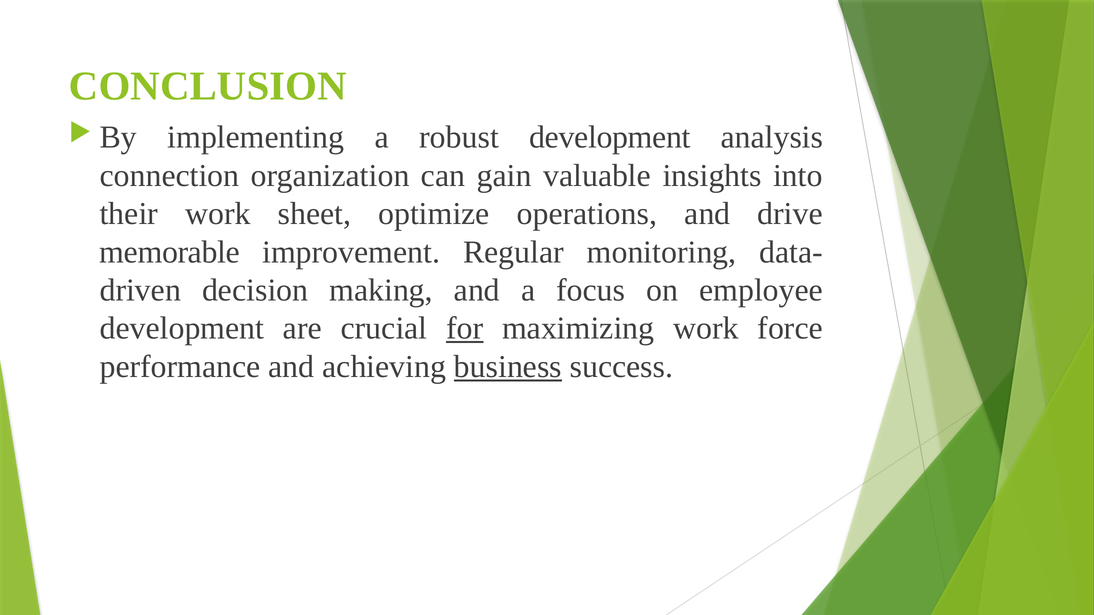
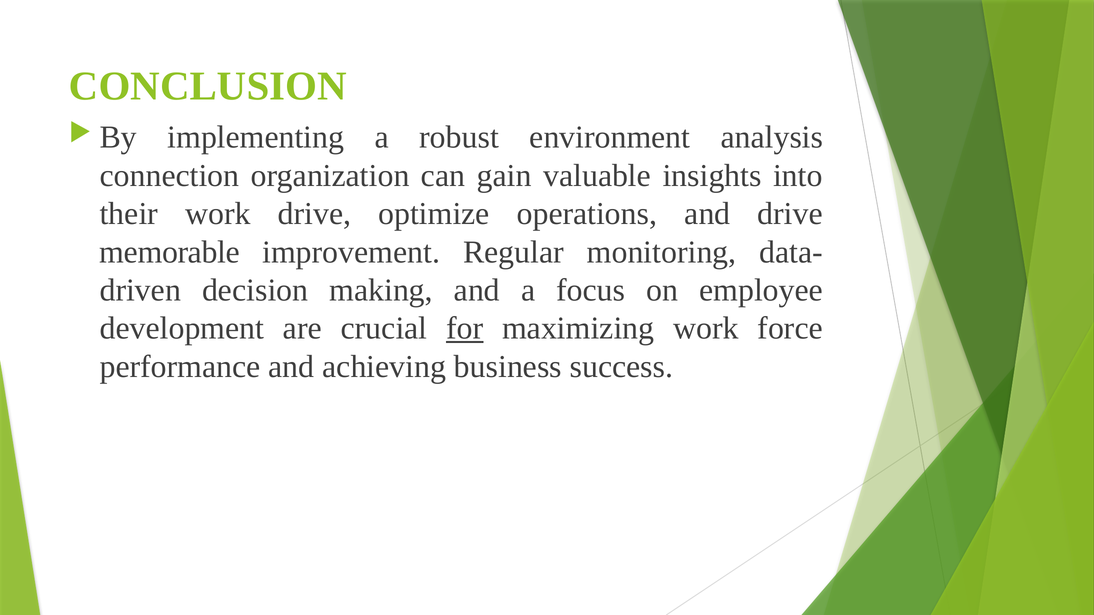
robust development: development -> environment (610, 138)
work sheet: sheet -> drive (314, 214)
business underline: present -> none (508, 367)
